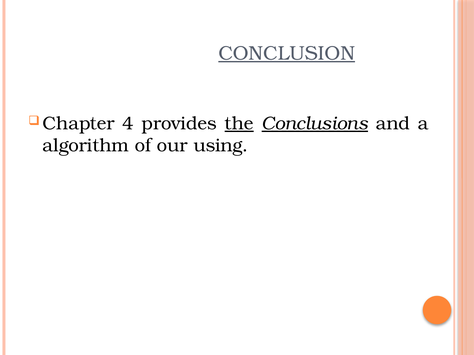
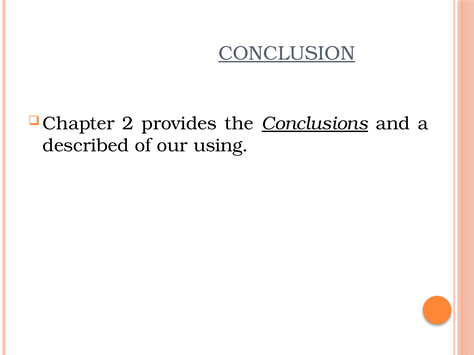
4: 4 -> 2 (128, 124)
the underline: present -> none (239, 124)
algorithm: algorithm -> described (86, 146)
